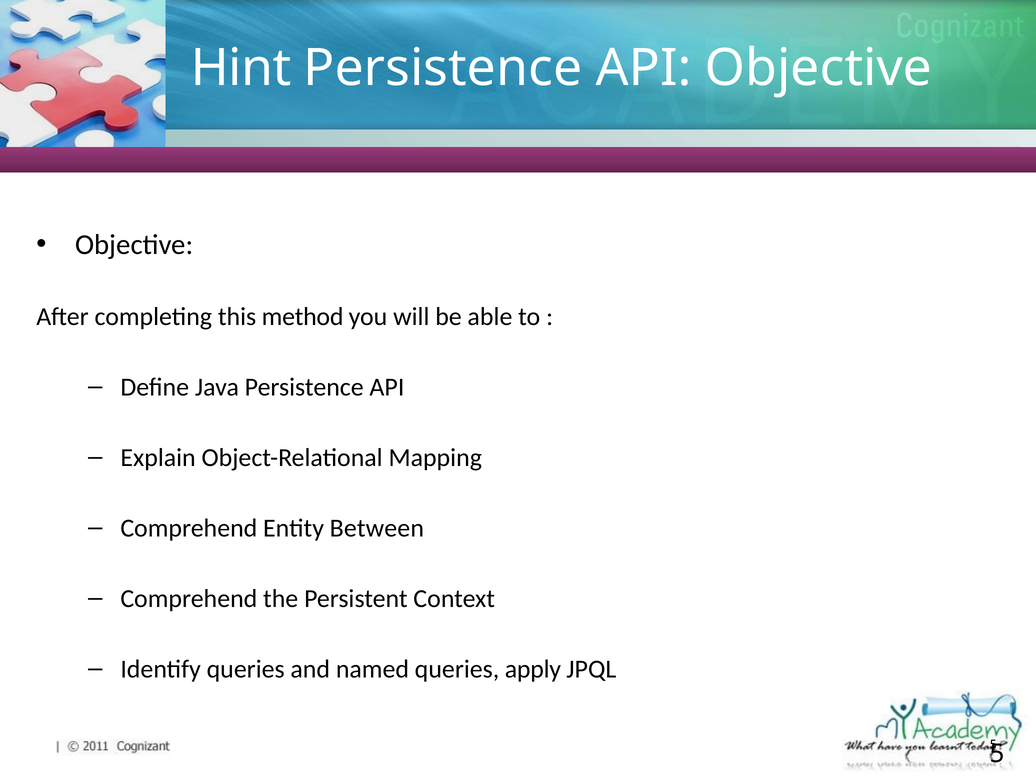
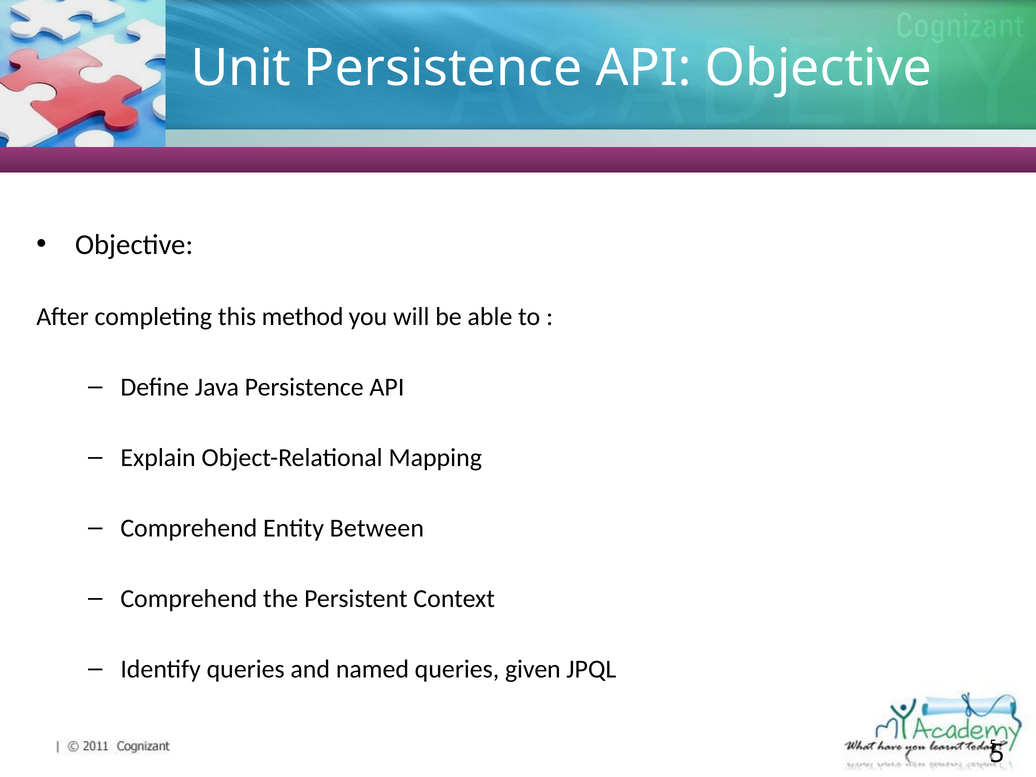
Hint: Hint -> Unit (241, 68)
apply: apply -> given (533, 669)
